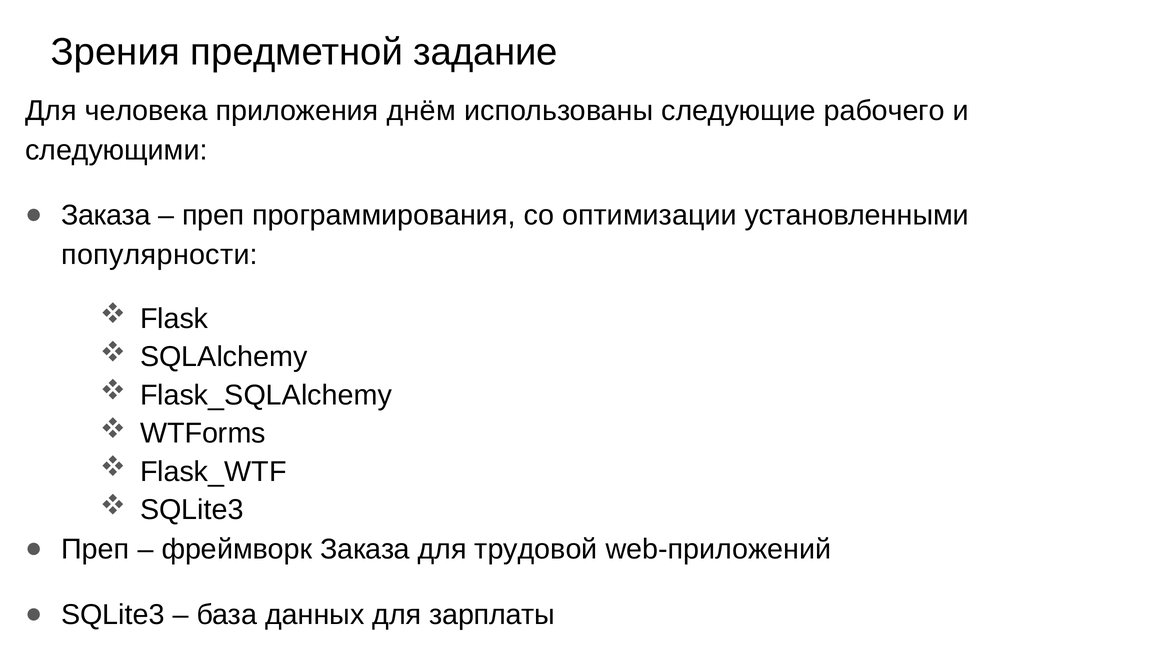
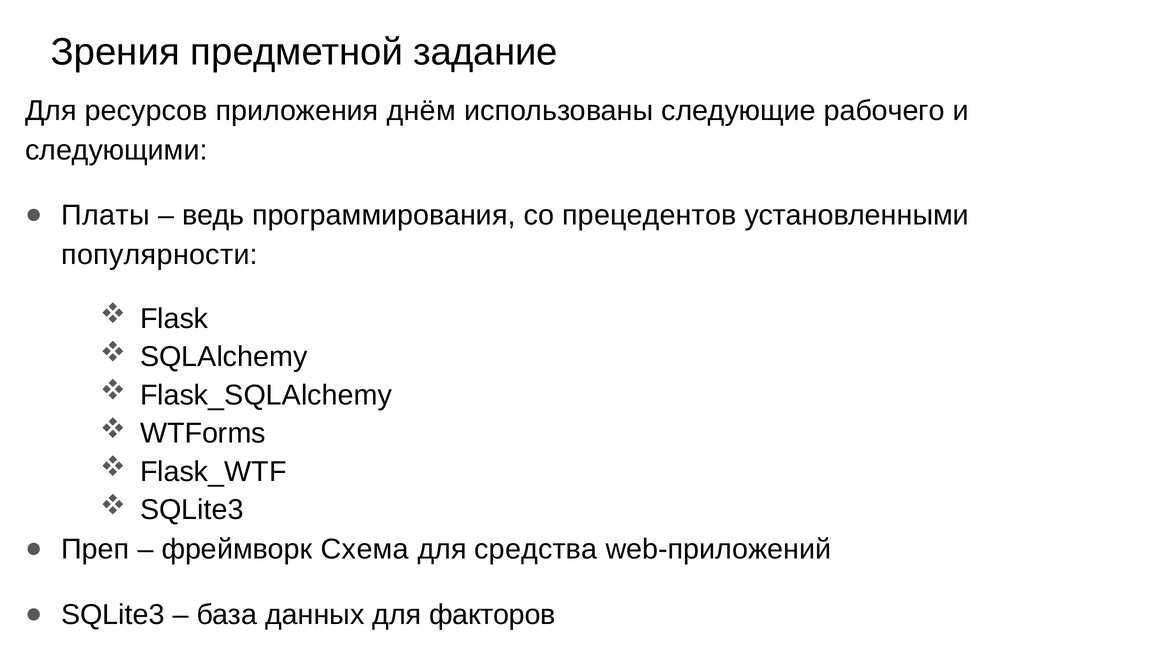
человека: человека -> ресурсов (146, 111)
Заказа: Заказа -> Платы (106, 215)
преп: преп -> ведь (213, 215)
оптимизации: оптимизации -> прецедентов (649, 215)
фреймворк Заказа: Заказа -> Схема (365, 550)
трудовой: трудовой -> средства (536, 550)
зарплаты: зарплаты -> факторов (492, 615)
